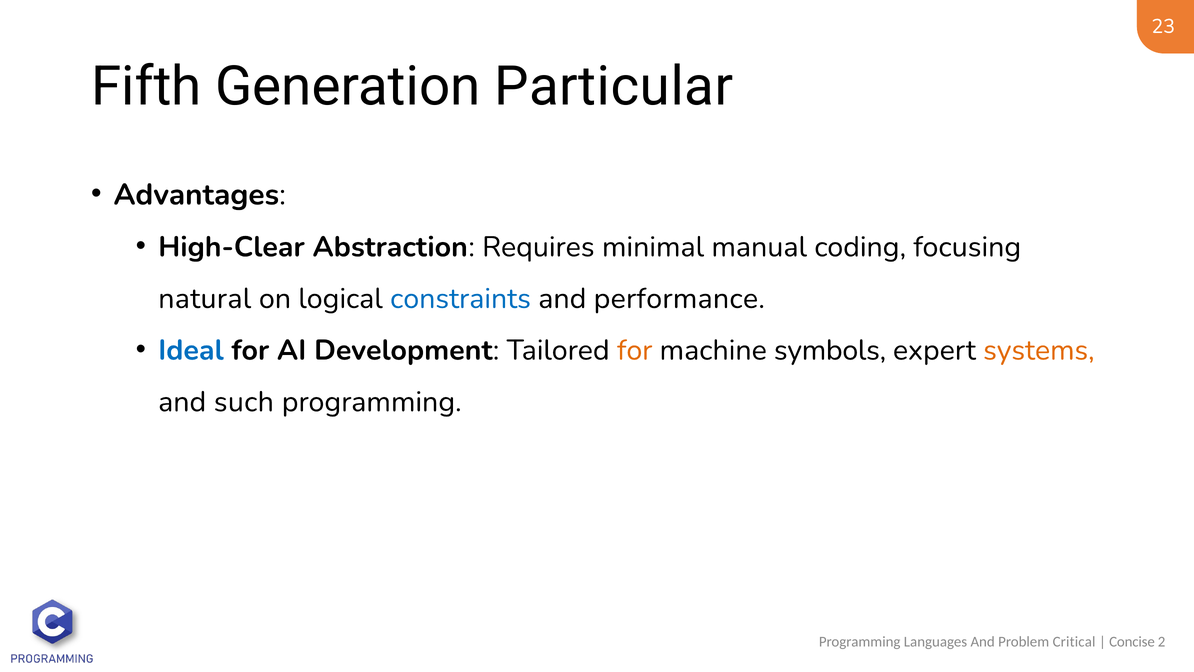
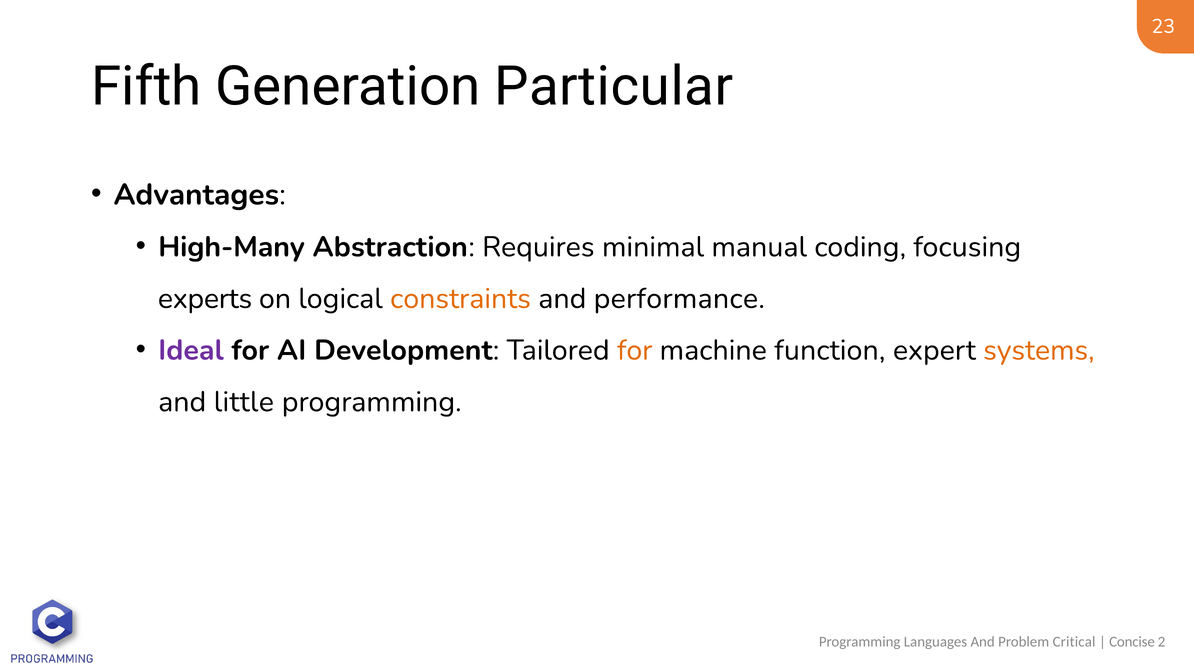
High-Clear: High-Clear -> High-Many (232, 247)
natural: natural -> experts (205, 298)
constraints colour: blue -> orange (461, 298)
Ideal colour: blue -> purple (191, 350)
symbols: symbols -> function (830, 350)
such: such -> little (244, 402)
